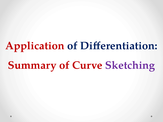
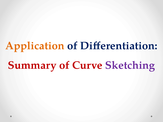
Application colour: red -> orange (35, 46)
